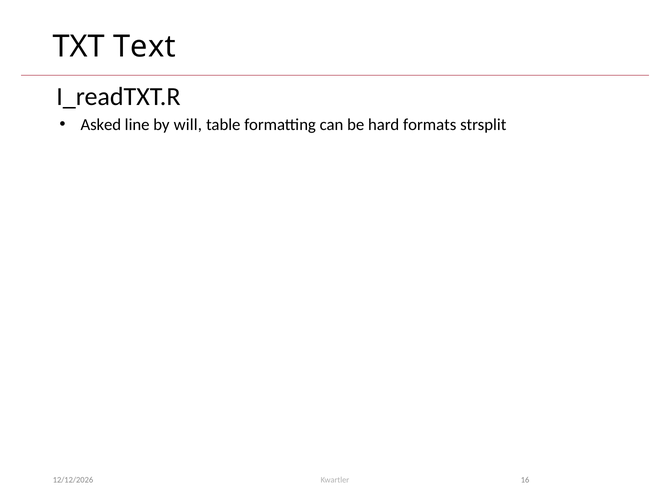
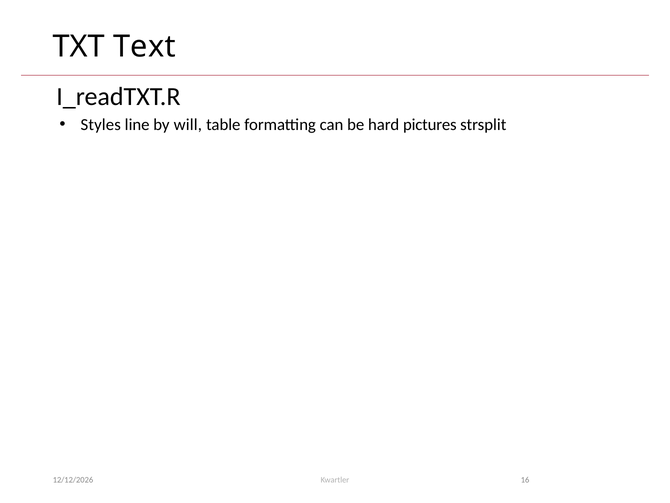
Asked: Asked -> Styles (101, 124)
formats: formats -> pictures (430, 124)
